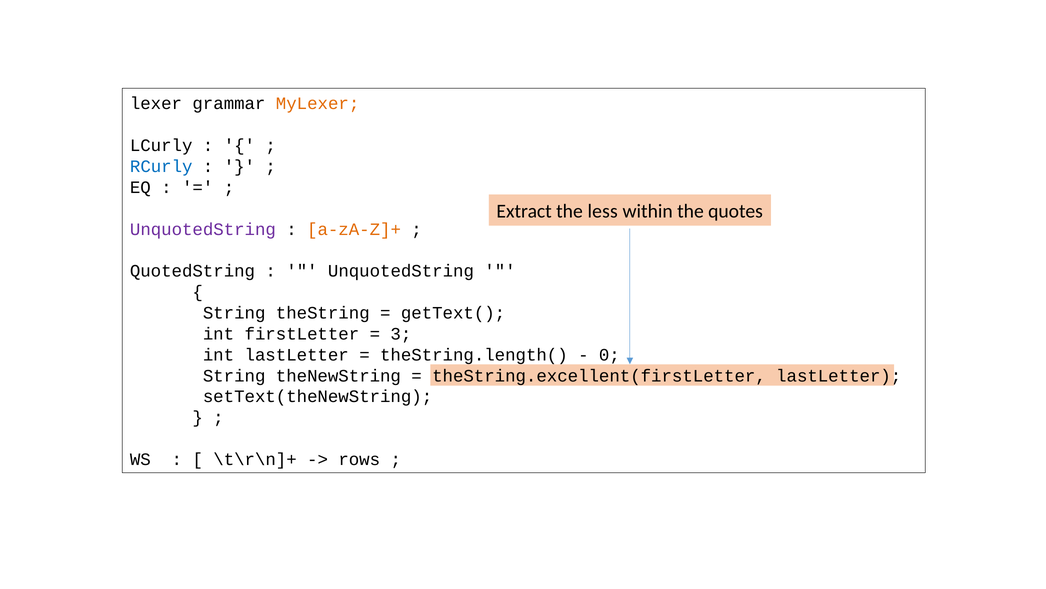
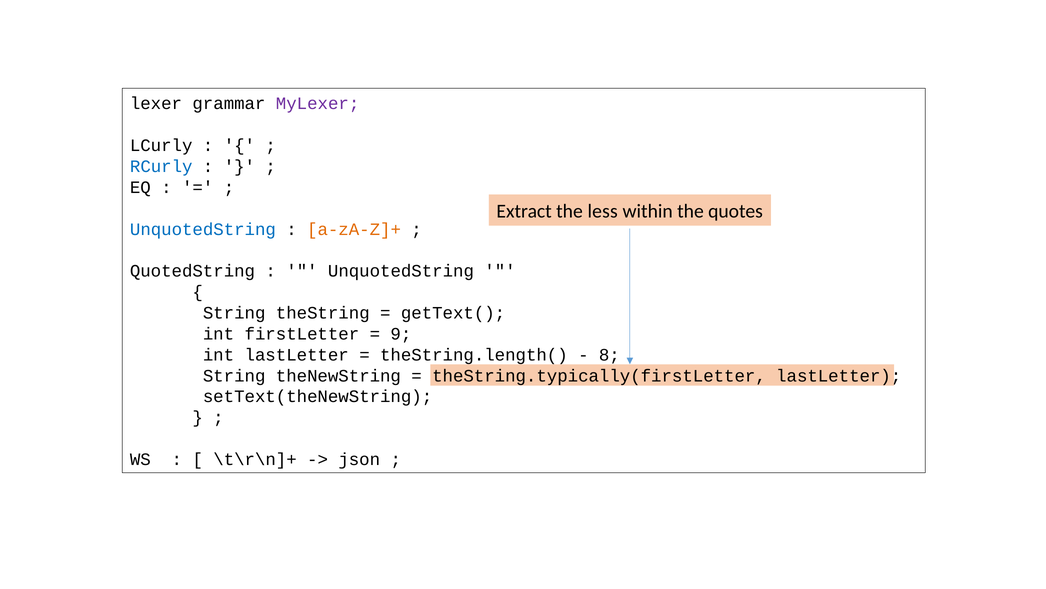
MyLexer colour: orange -> purple (318, 104)
UnquotedString colour: purple -> blue (203, 229)
3: 3 -> 9 (401, 334)
0: 0 -> 8 (609, 354)
theString.excellent(firstLetter: theString.excellent(firstLetter -> theString.typically(firstLetter (599, 375)
rows: rows -> json (359, 459)
